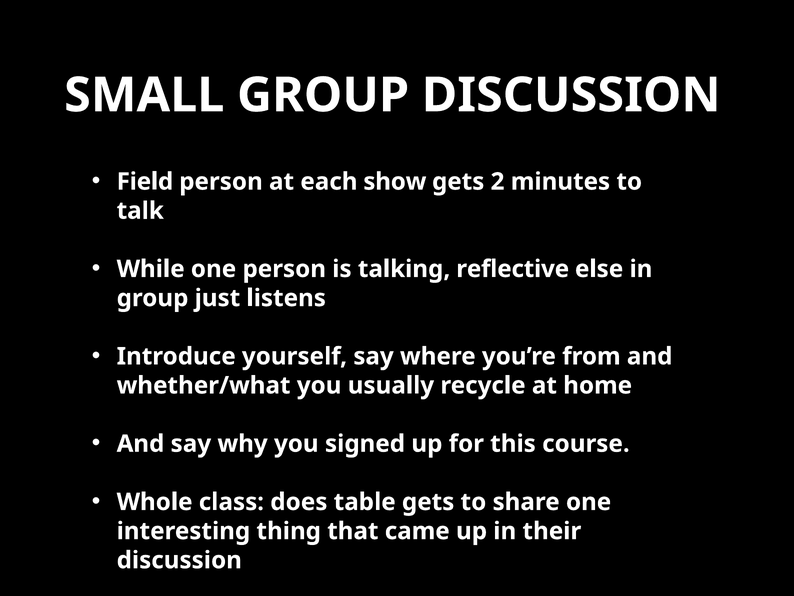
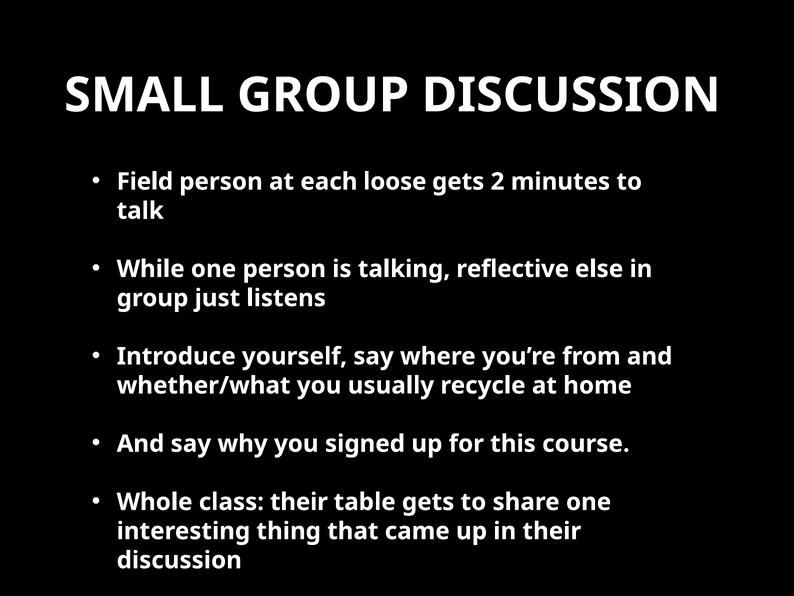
show: show -> loose (395, 181)
class does: does -> their (299, 502)
